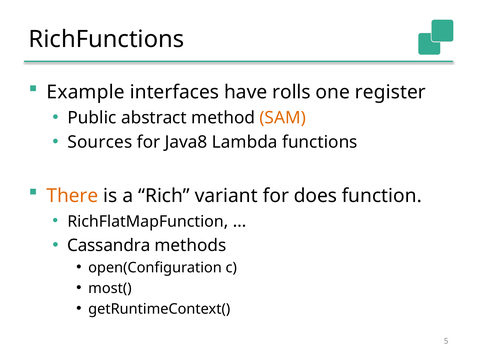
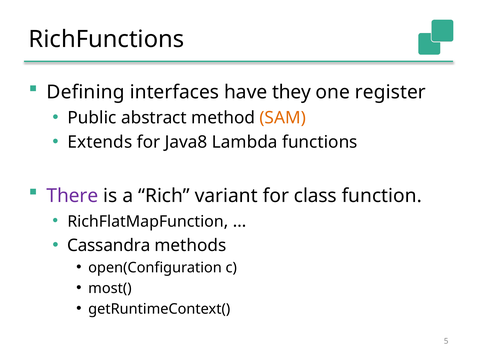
Example: Example -> Defining (86, 92)
rolls: rolls -> they (292, 92)
Sources: Sources -> Extends (100, 142)
There colour: orange -> purple (72, 196)
does: does -> class (315, 196)
